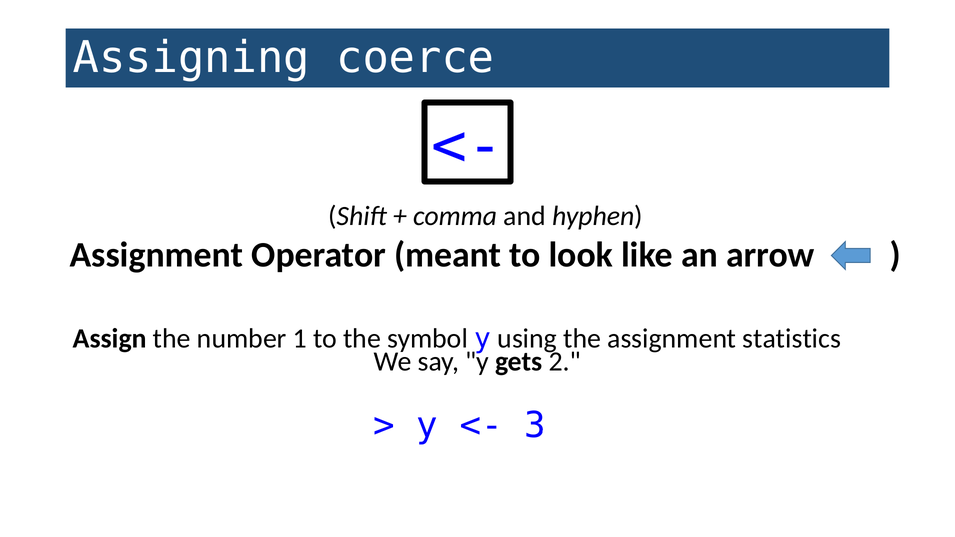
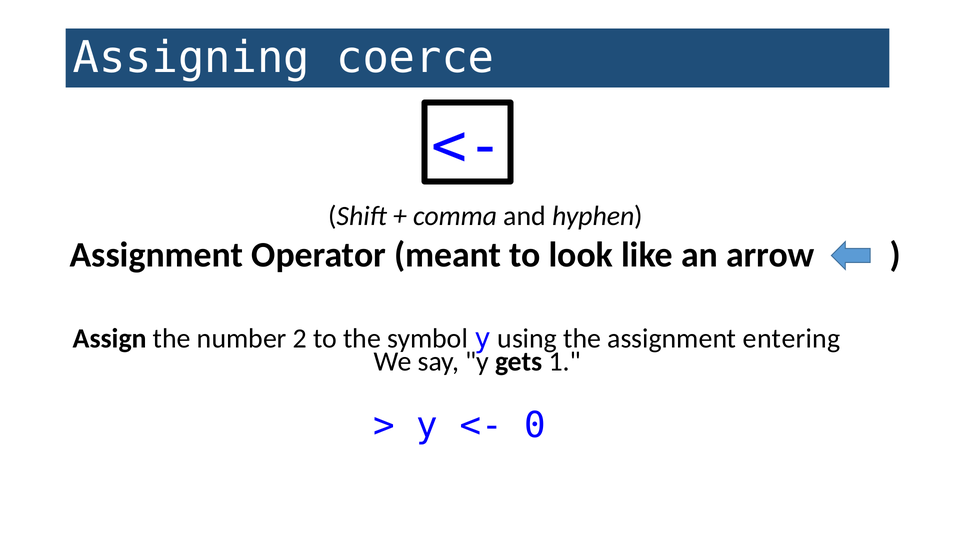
1: 1 -> 2 (300, 338)
statistics: statistics -> entering (792, 338)
2: 2 -> 1 (565, 362)
3: 3 -> 0 (535, 426)
